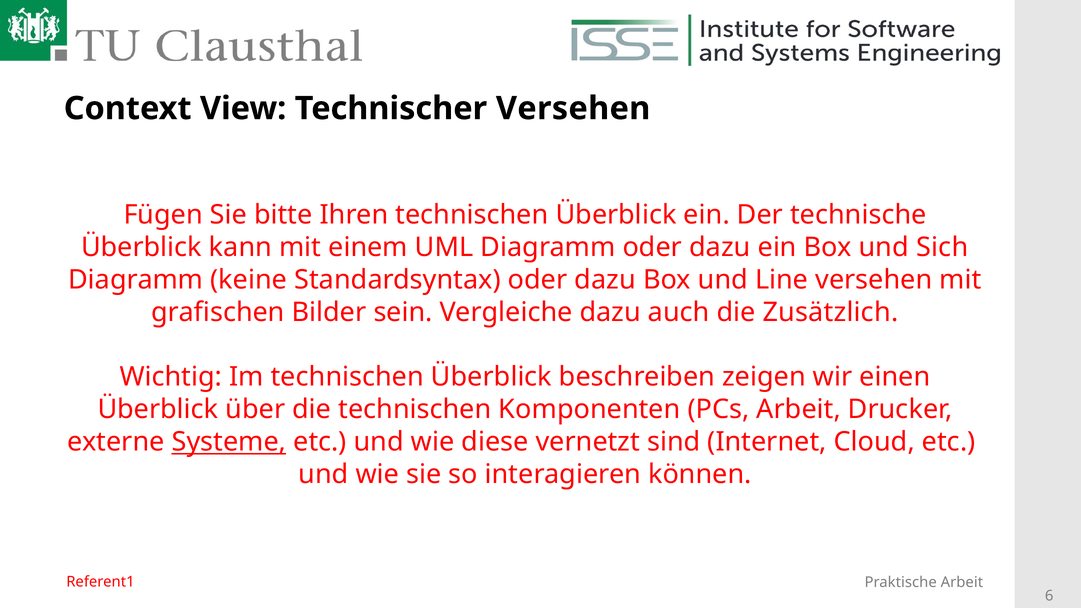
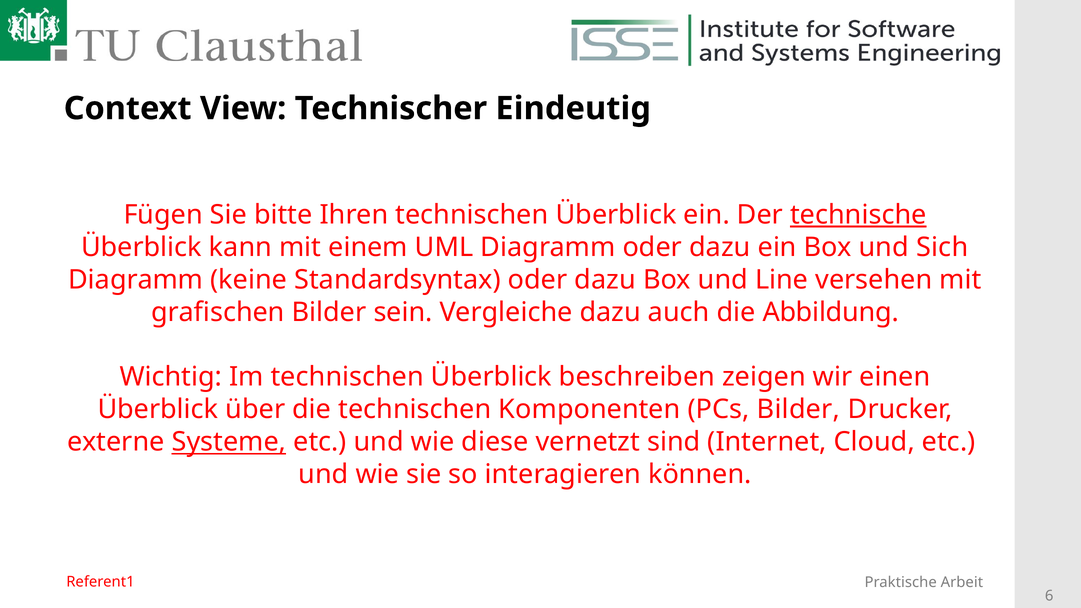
Technischer Versehen: Versehen -> Eindeutig (573, 108)
technische underline: none -> present (858, 215)
Zusätzlich: Zusätzlich -> Abbildung (831, 312)
PCs Arbeit: Arbeit -> Bilder (798, 410)
